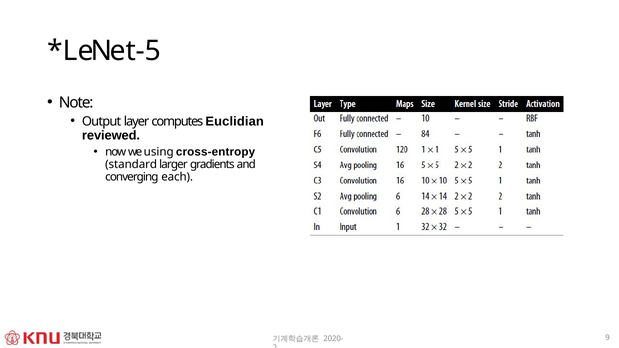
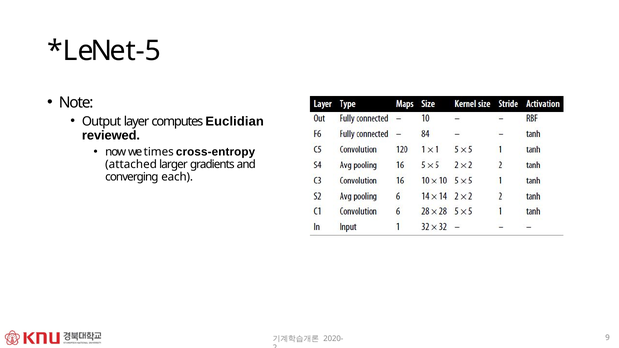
using: using -> times (159, 152)
standard: standard -> attached (131, 164)
